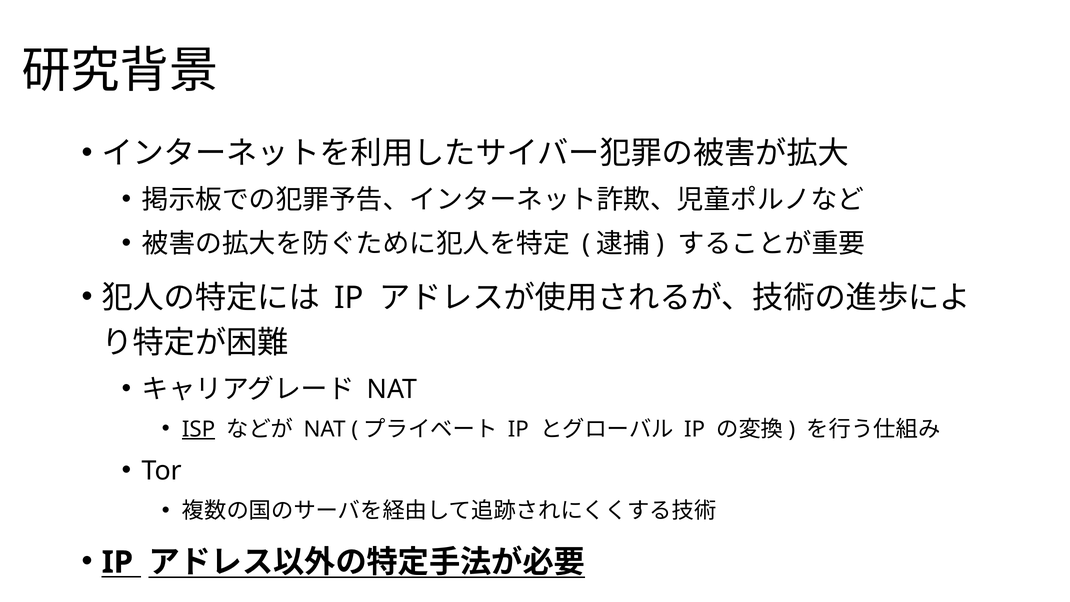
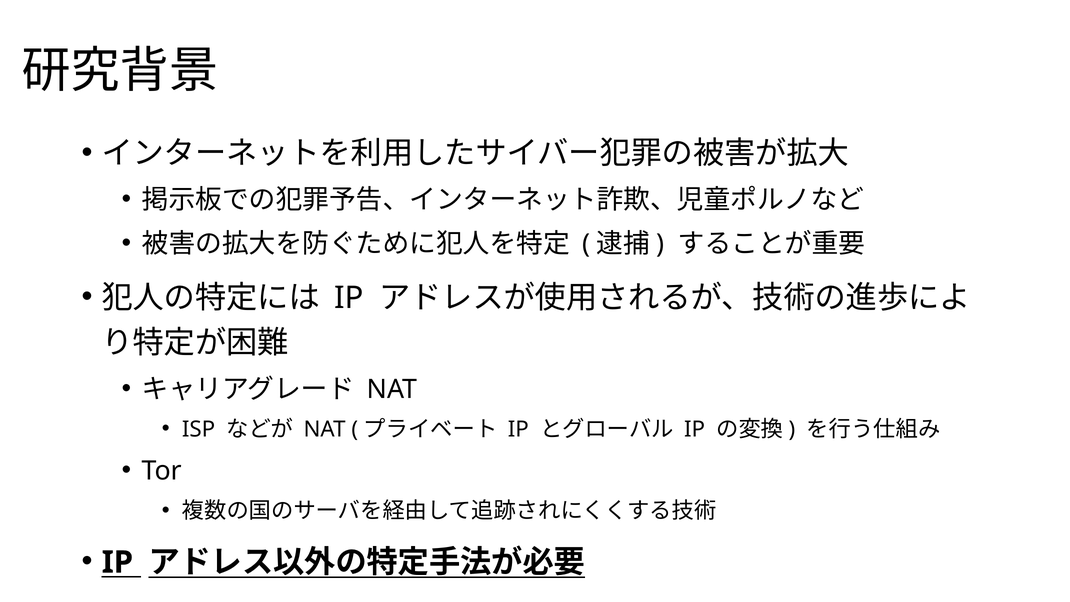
ISP underline: present -> none (199, 429)
